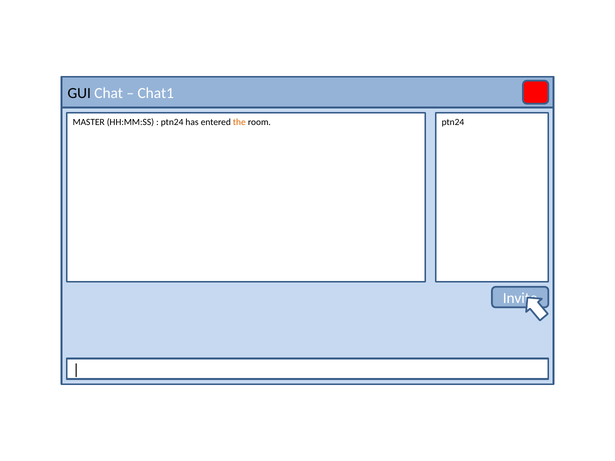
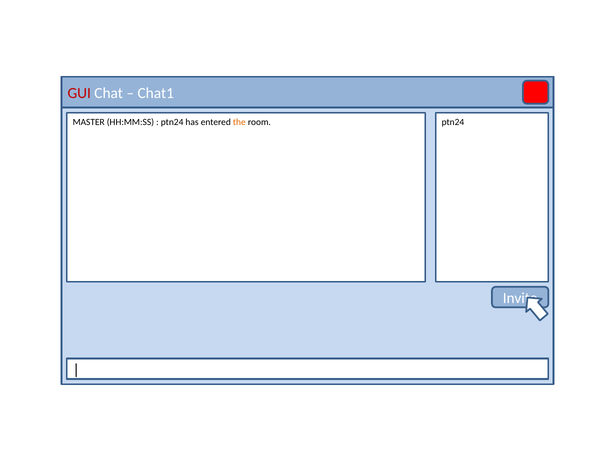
GUI colour: black -> red (79, 93)
